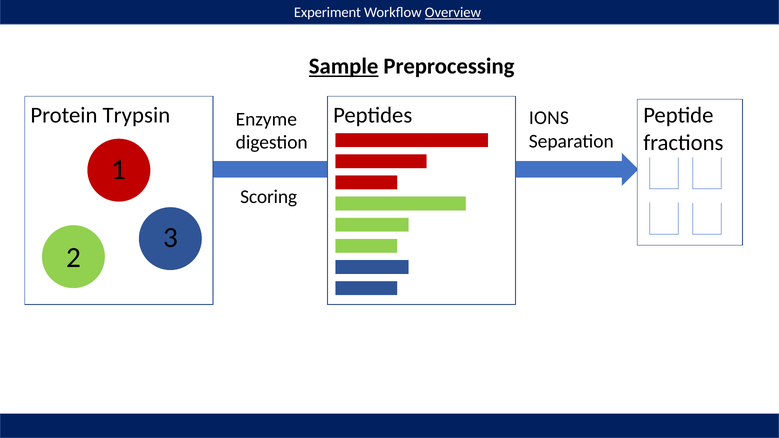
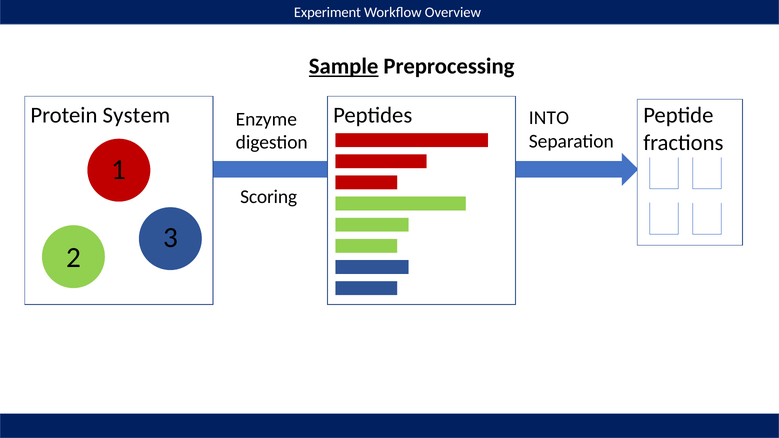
Overview underline: present -> none (453, 13)
Trypsin: Trypsin -> System (136, 115)
IONS: IONS -> INTO (549, 118)
